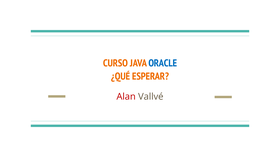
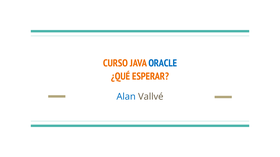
Alan colour: red -> blue (126, 97)
